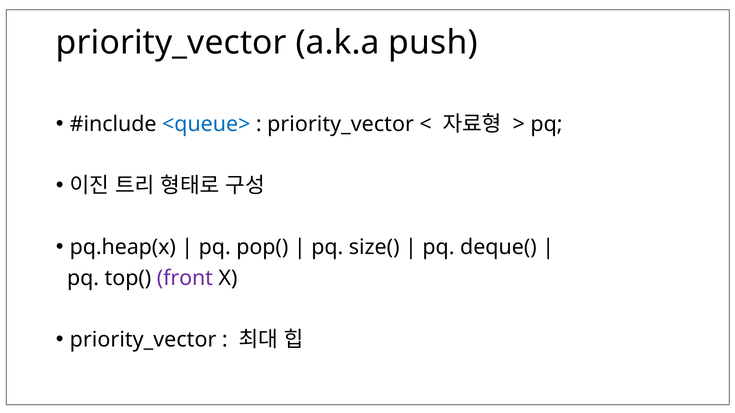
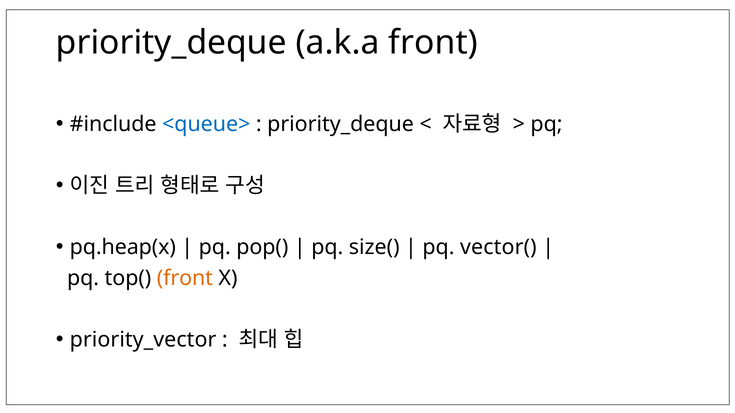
priority_vector: priority_vector -> priority_deque (171, 43)
a.k.a push: push -> front (433, 43)
priority_vector: priority_vector -> priority_deque (341, 124)
deque(: deque( -> vector( (498, 247)
front colour: purple -> orange (185, 278)
